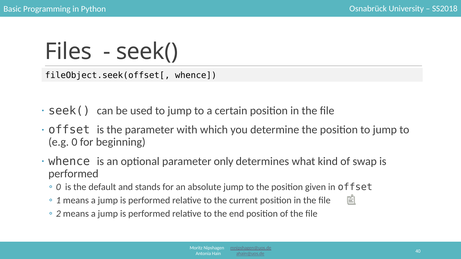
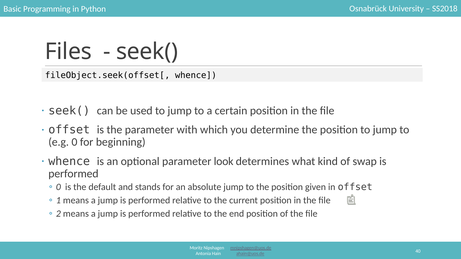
only: only -> look (224, 162)
